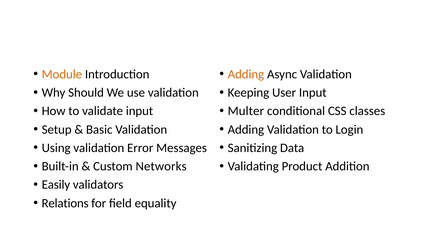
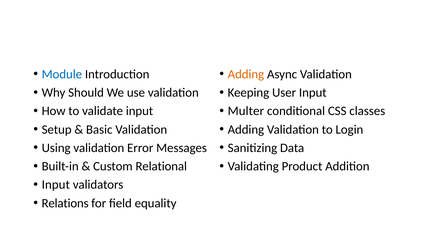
Module colour: orange -> blue (62, 74)
Networks: Networks -> Relational (161, 166)
Easily: Easily -> Input (56, 185)
